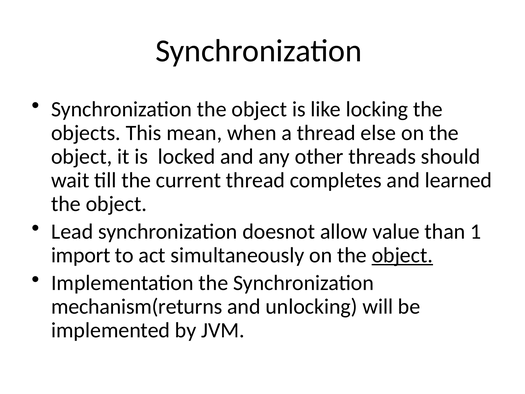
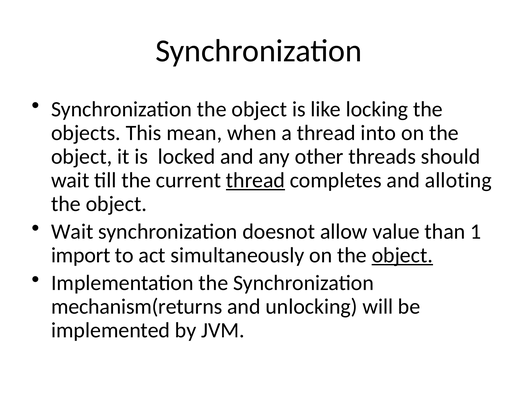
else: else -> into (378, 133)
thread underline: none -> present (255, 180)
learned: learned -> alloting (458, 180)
Lead: Lead -> Wait (72, 231)
